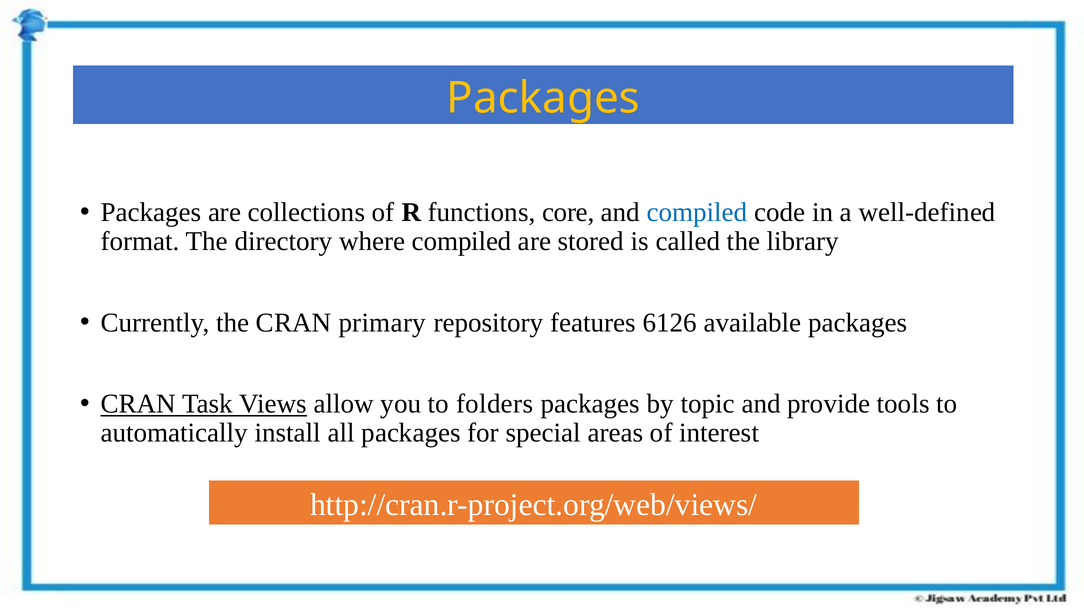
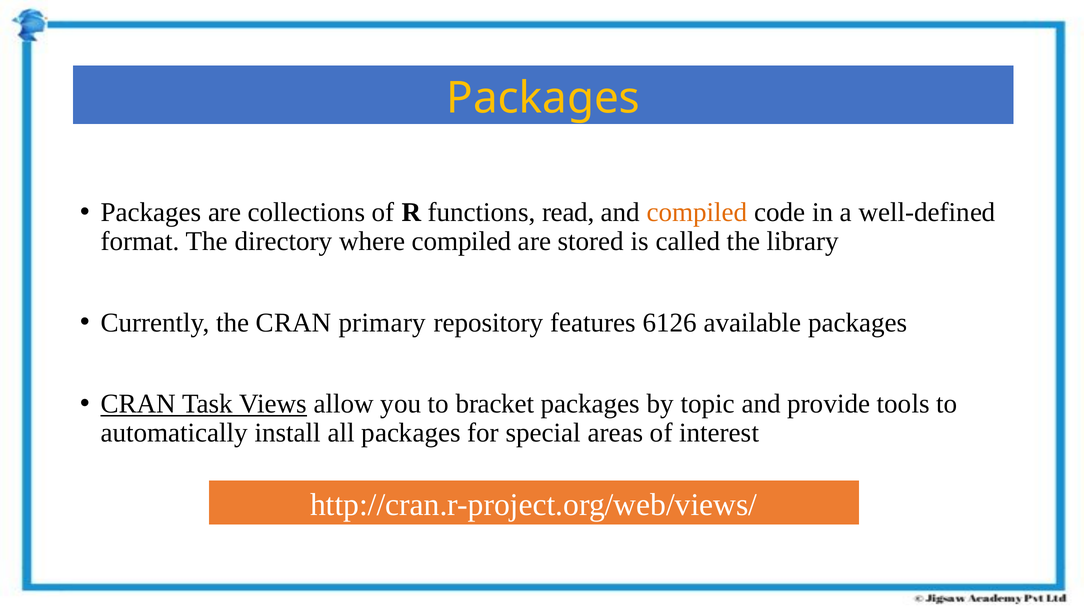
core: core -> read (568, 212)
compiled colour: blue -> orange (697, 212)
folders: folders -> bracket (495, 404)
